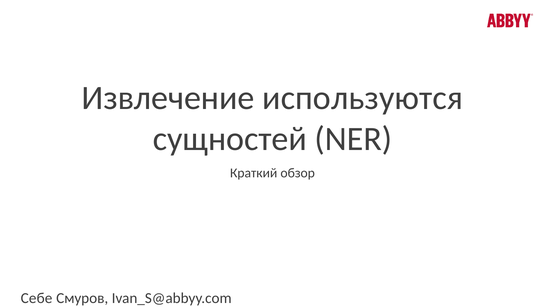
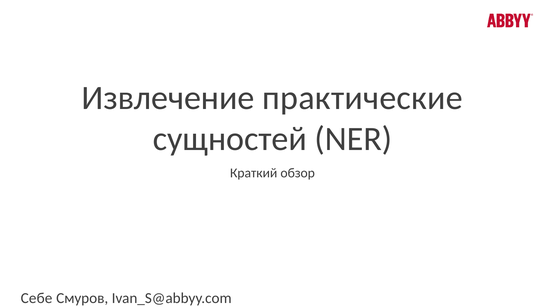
используются: используются -> практические (363, 98)
